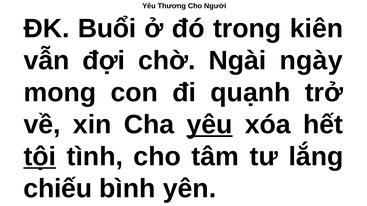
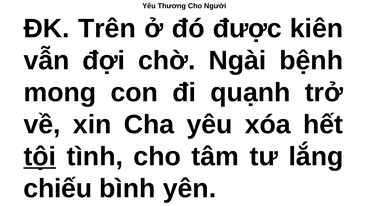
Buổi: Buổi -> Trên (107, 29)
trong: trong -> được (247, 29)
ngày: ngày -> bệnh (311, 61)
yêu underline: present -> none (209, 125)
